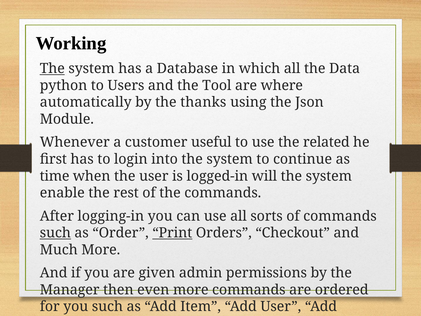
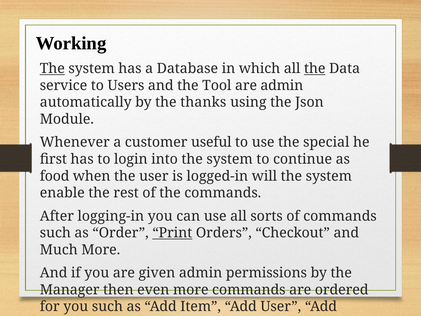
the underline: none -> present (315, 69)
python: python -> service (64, 85)
are where: where -> admin (282, 85)
related: related -> special (326, 142)
time: time -> food (55, 176)
such underline: present -> none (55, 233)
